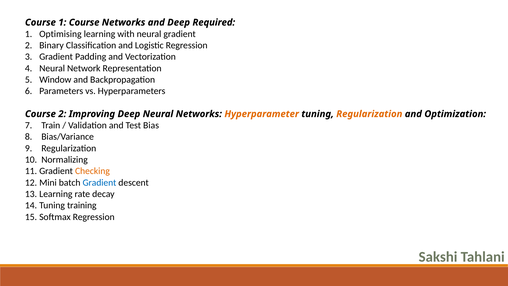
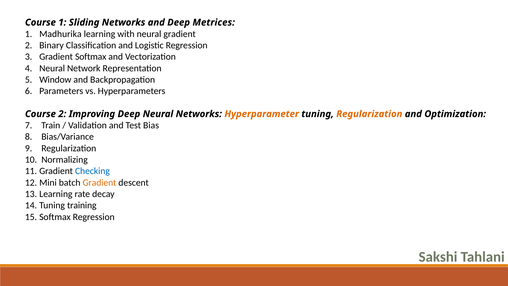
1 Course: Course -> Sliding (84, 22)
Required: Required -> Metrices (214, 22)
Optimising: Optimising -> Madhurika (60, 34)
Padding: Padding -> Softmax (91, 57)
Checking colour: orange -> blue (92, 171)
Gradient colour: blue -> orange (99, 182)
